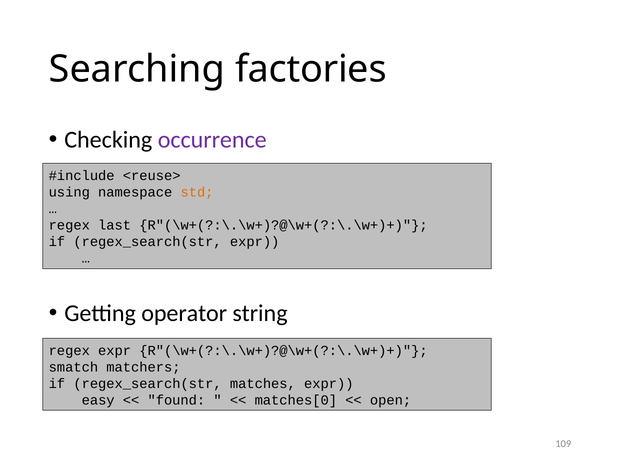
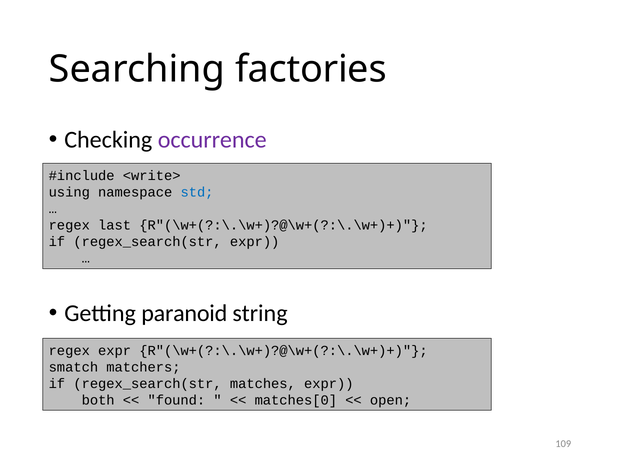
<reuse>: <reuse> -> <write> (152, 176)
std colour: orange -> blue (197, 192)
operator: operator -> paranoid (184, 313)
easy: easy -> both (98, 400)
